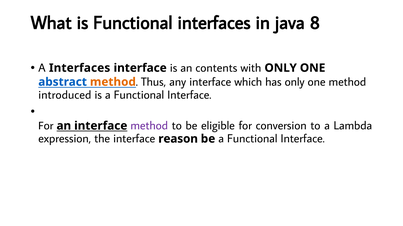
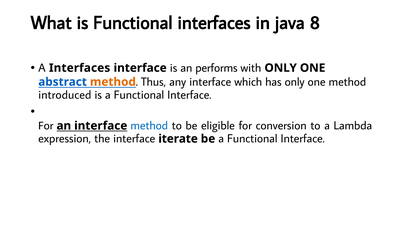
contents: contents -> performs (216, 68)
method colour: purple -> blue (149, 126)
reason: reason -> iterate (178, 139)
